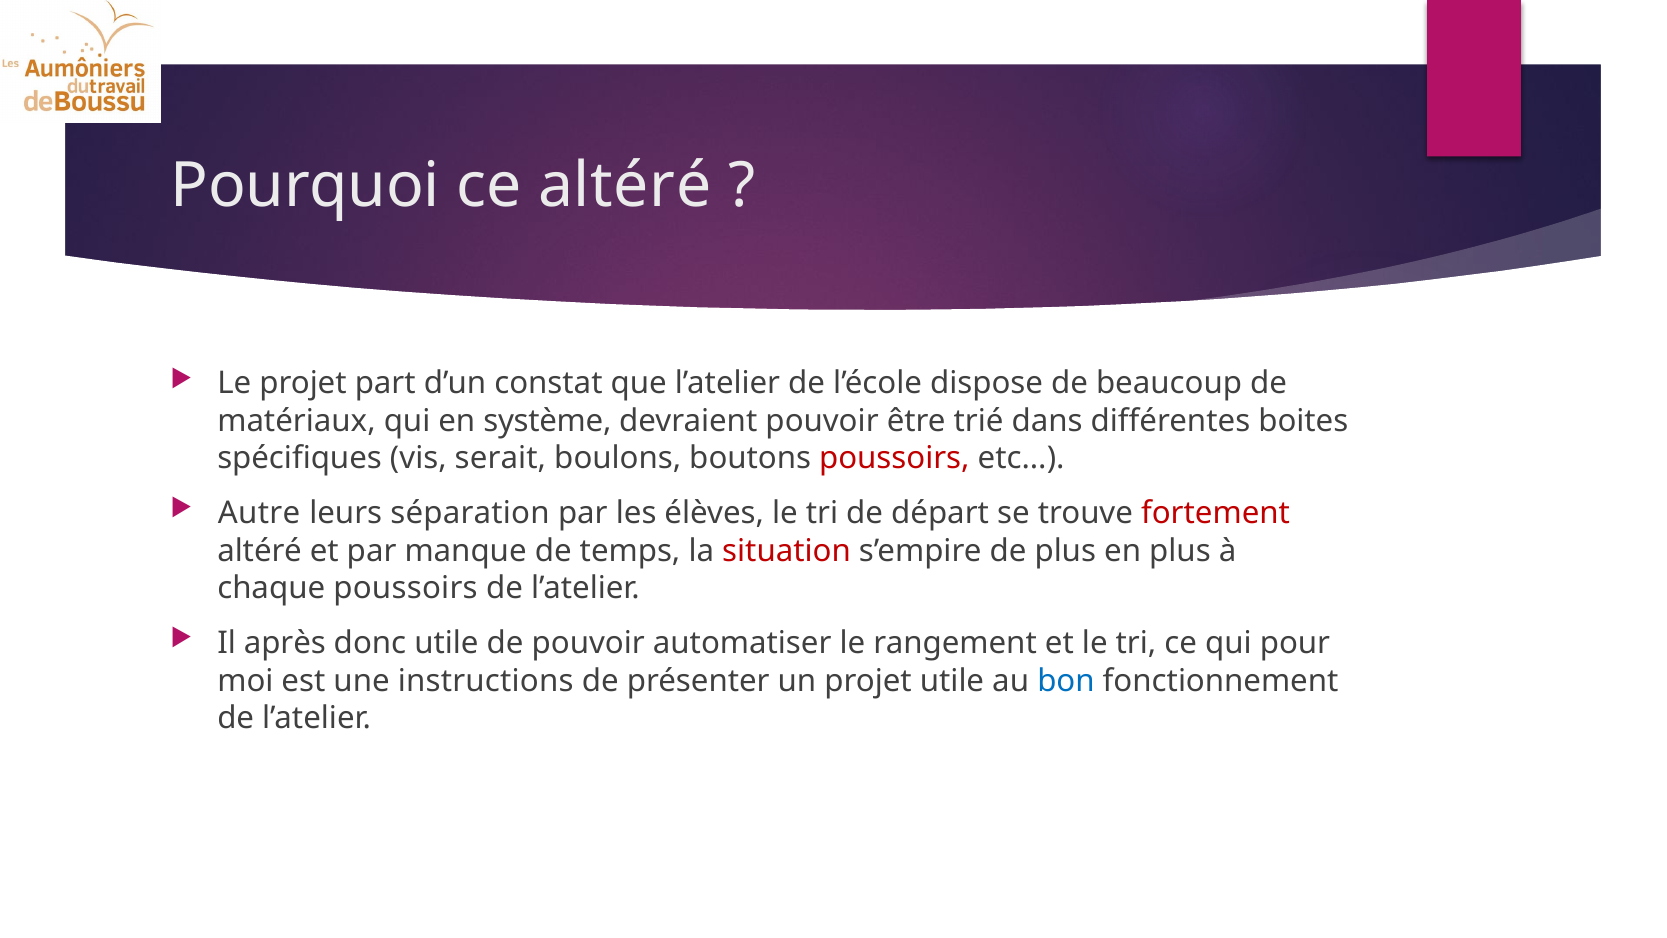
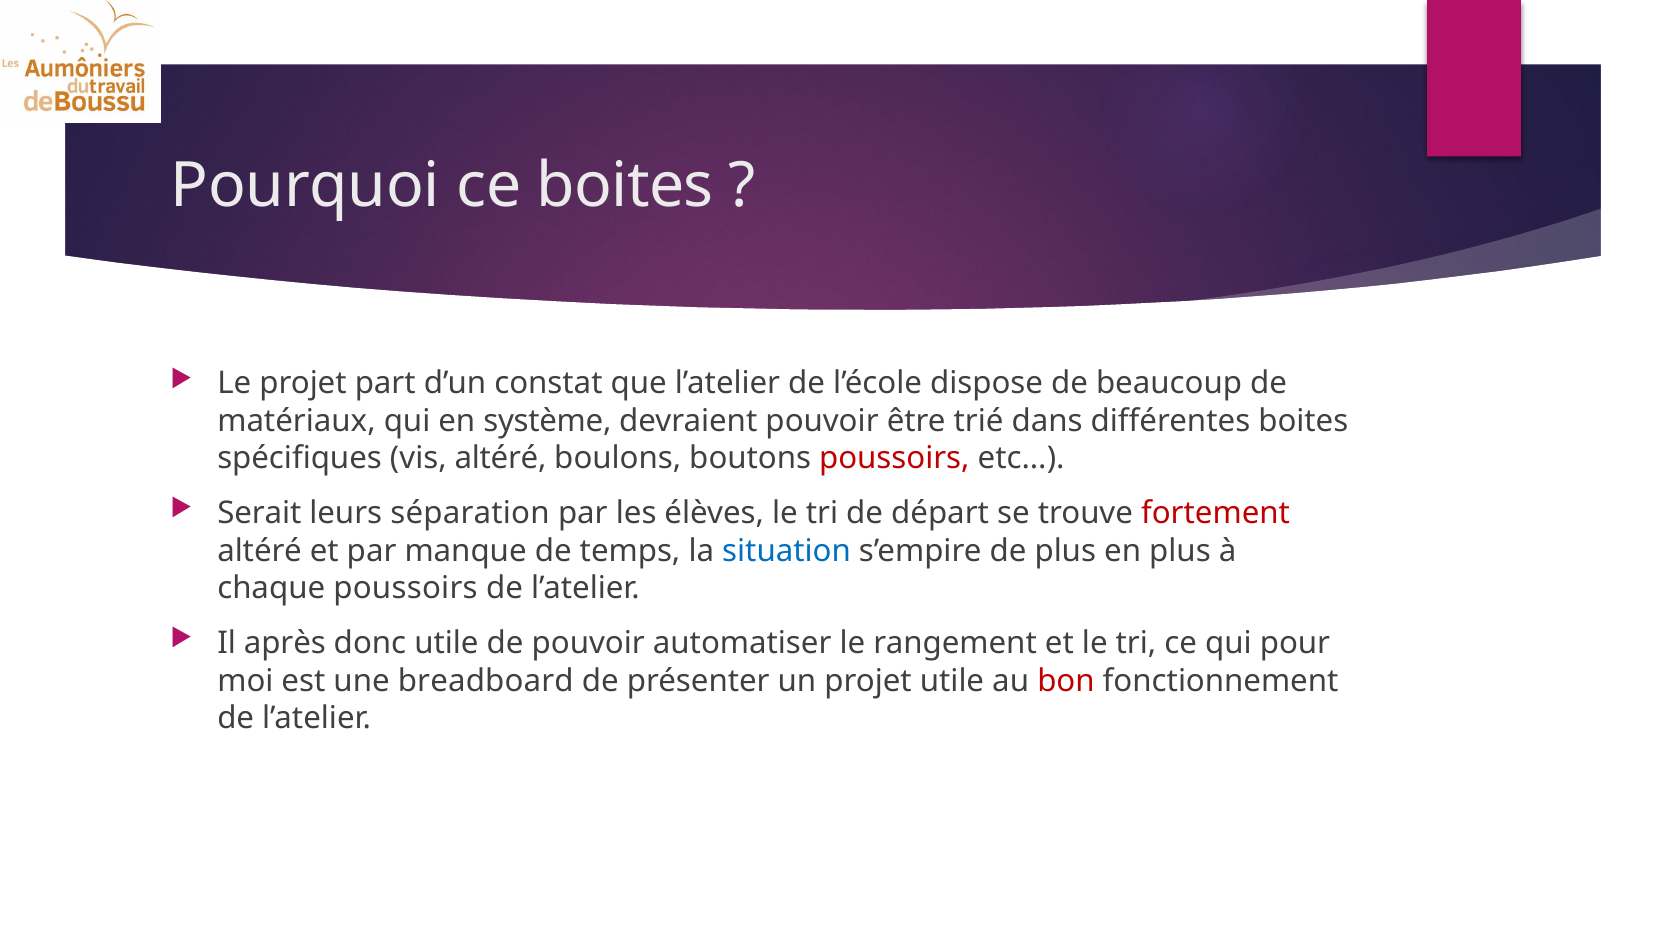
ce altéré: altéré -> boites (625, 186)
vis serait: serait -> altéré (501, 458)
Autre: Autre -> Serait (259, 513)
situation colour: red -> blue (787, 551)
instructions: instructions -> breadboard (486, 680)
bon colour: blue -> red (1066, 680)
